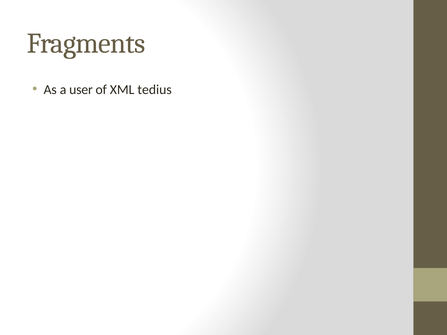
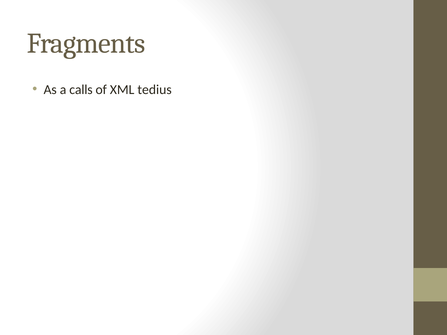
user: user -> calls (81, 90)
